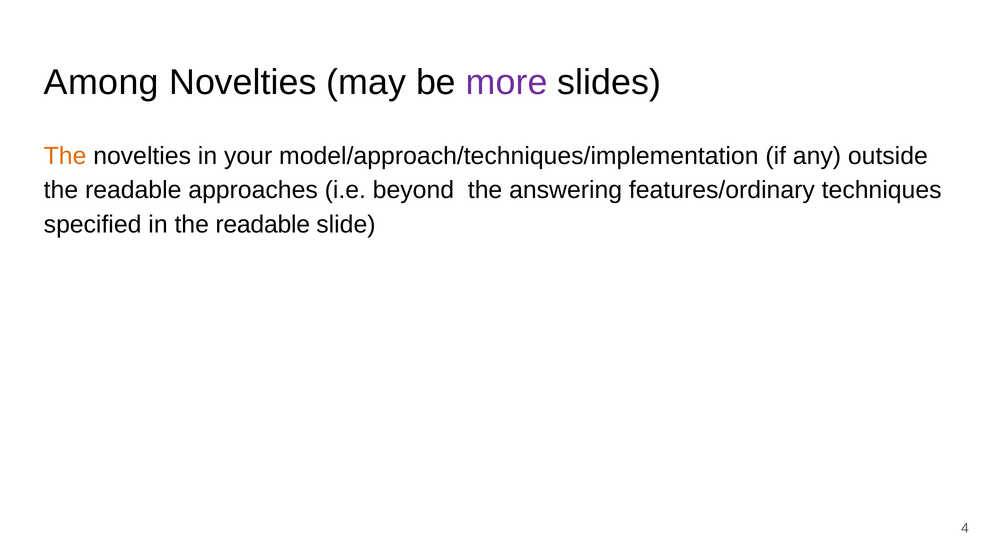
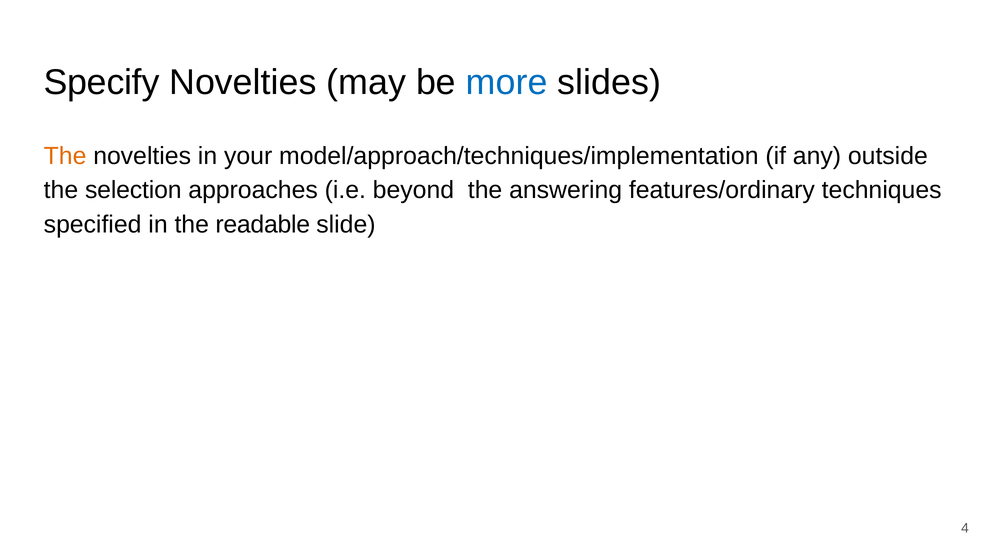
Among: Among -> Specify (102, 82)
more colour: purple -> blue (507, 82)
readable: readable -> selection (133, 190)
